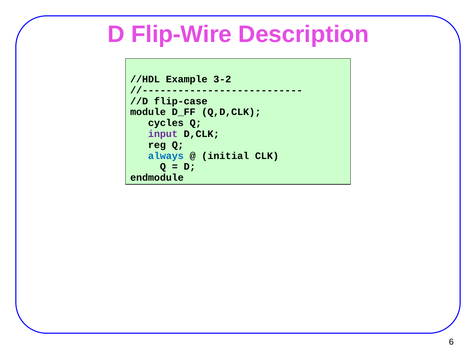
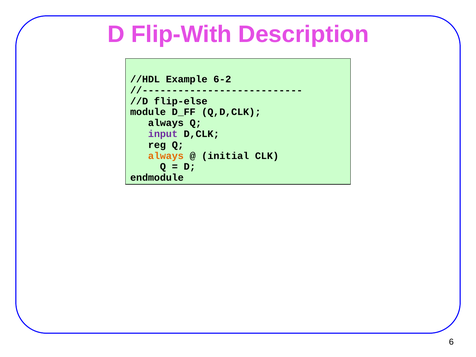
Flip-Wire: Flip-Wire -> Flip-With (181, 34)
3-2: 3-2 -> 6-2 (222, 79)
flip-case: flip-case -> flip-else (181, 101)
cycles: cycles -> always (166, 123)
always colour: blue -> orange (166, 156)
